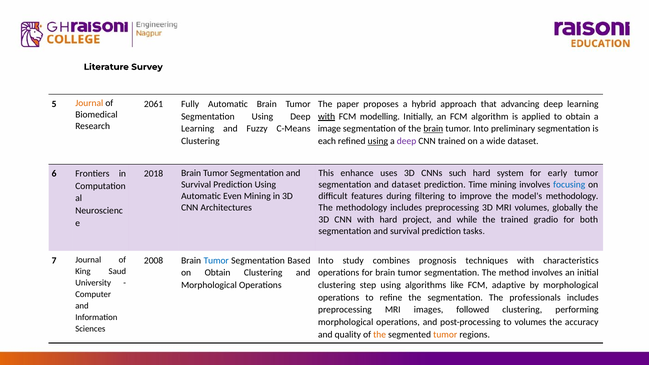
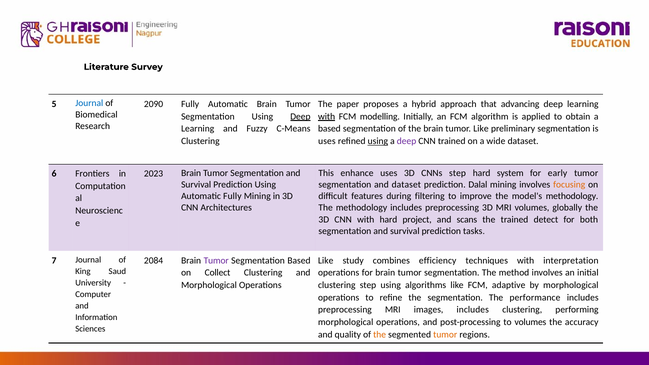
Journal colour: orange -> blue (89, 103)
2061: 2061 -> 2090 (154, 104)
Deep underline: none -> present (300, 116)
image: image -> based (329, 129)
brain underline: present -> none (433, 129)
tumor Into: Into -> Like (481, 129)
each: each -> uses (327, 141)
CNNs such: such -> step (457, 173)
2018: 2018 -> 2023 (154, 174)
Time: Time -> Dalal (478, 185)
focusing colour: blue -> orange (569, 185)
Automatic Even: Even -> Fully (232, 196)
while: while -> scans (467, 219)
gradio: gradio -> detect (546, 219)
2008: 2008 -> 2084 (154, 261)
Tumor colour: blue -> purple (216, 261)
Into: Into -> Like (326, 261)
prognosis: prognosis -> efficiency (438, 261)
characteristics: characteristics -> interpretation (571, 261)
on Obtain: Obtain -> Collect (218, 273)
professionals: professionals -> performance (535, 297)
images followed: followed -> includes (473, 310)
